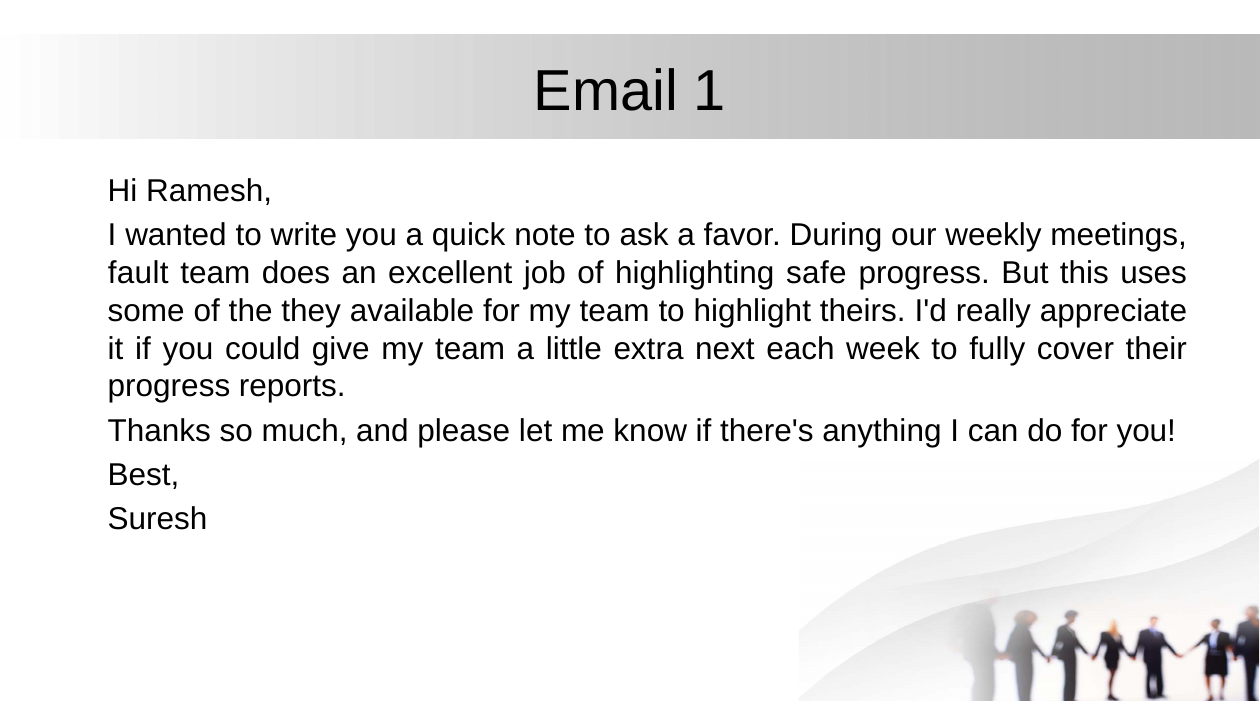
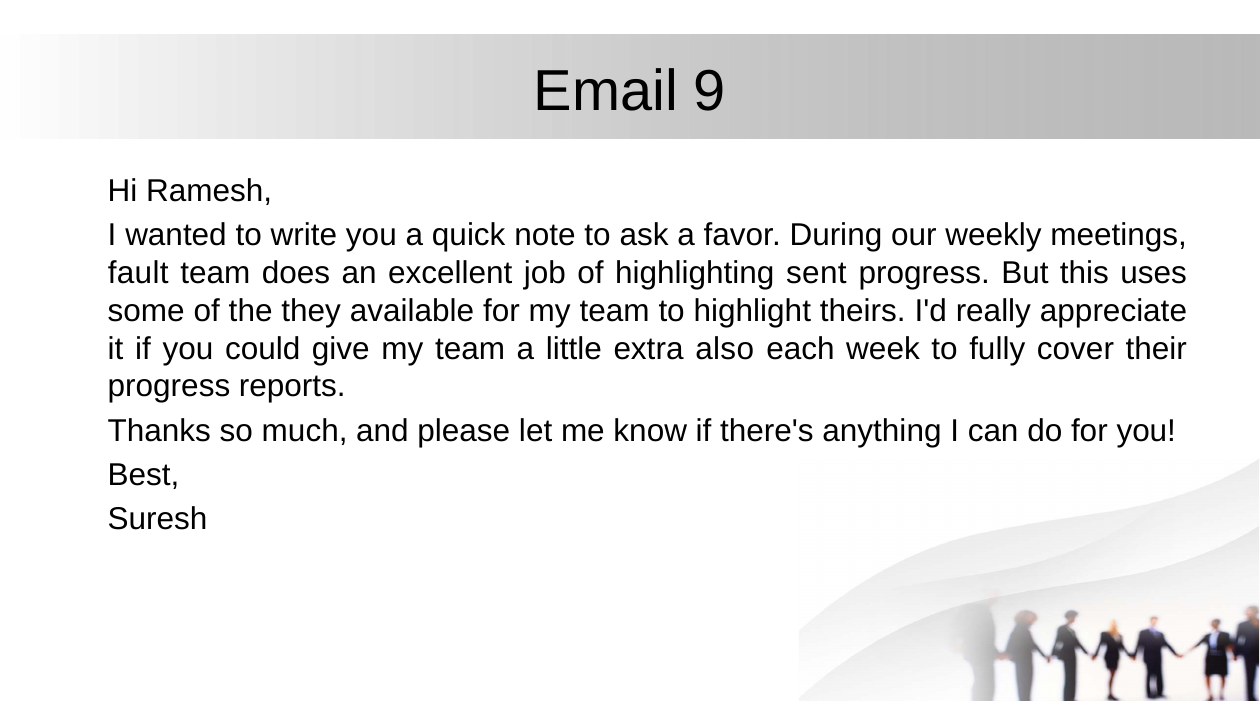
1: 1 -> 9 (710, 91)
safe: safe -> sent (816, 273)
next: next -> also (725, 349)
